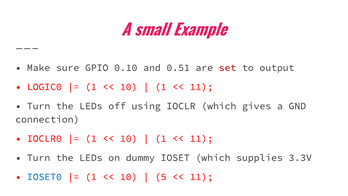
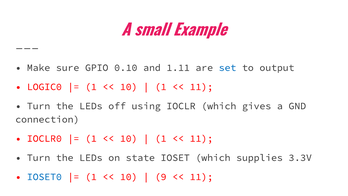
0.51: 0.51 -> 1.11 (178, 68)
set colour: red -> blue (228, 68)
dummy: dummy -> state (140, 158)
5: 5 -> 9 (161, 177)
